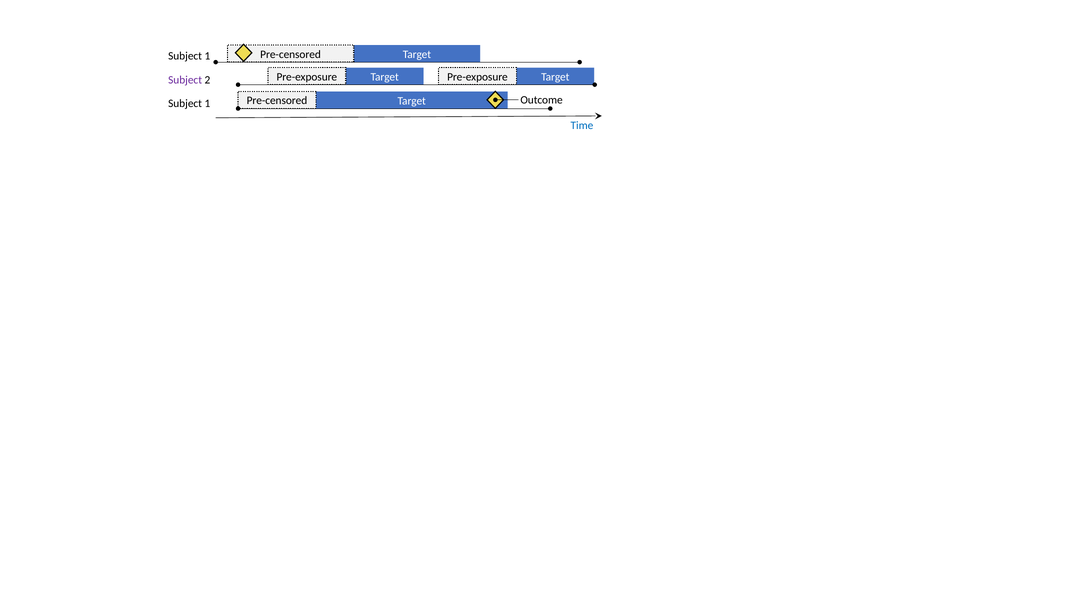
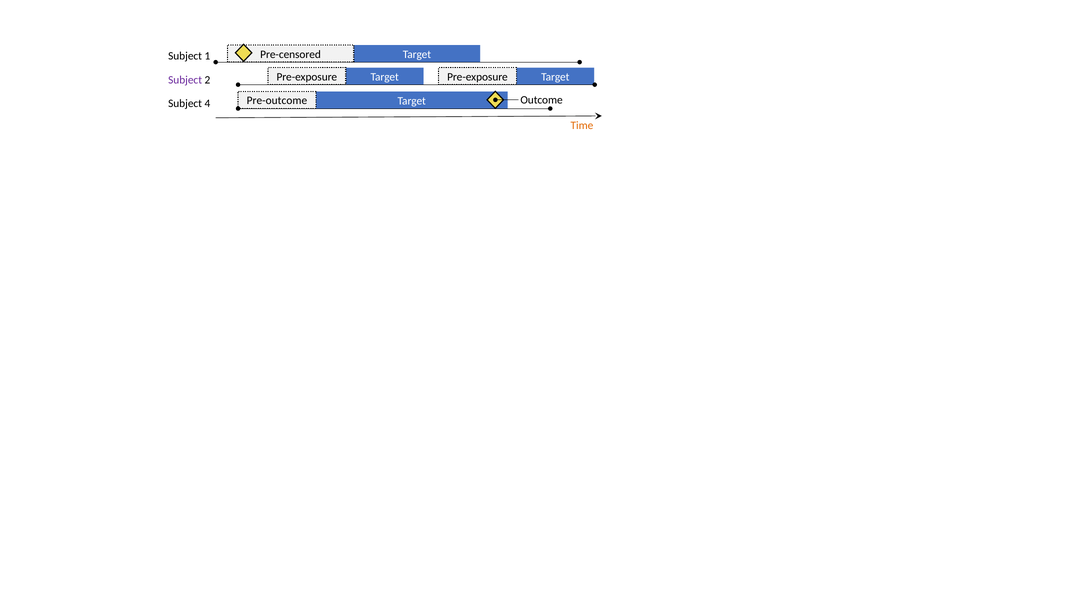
Pre-censored: Pre-censored -> Pre-outcome (277, 101)
1: 1 -> 4 (207, 104)
Time colour: blue -> orange (582, 126)
